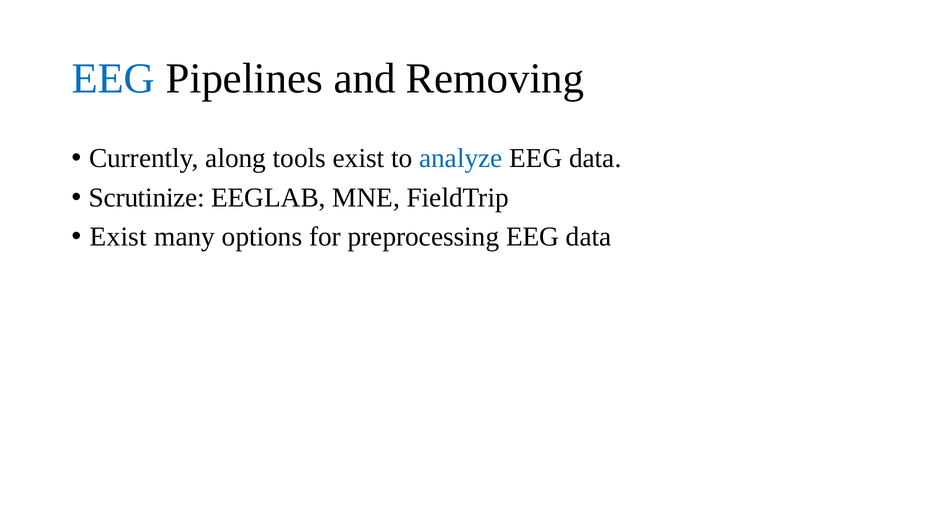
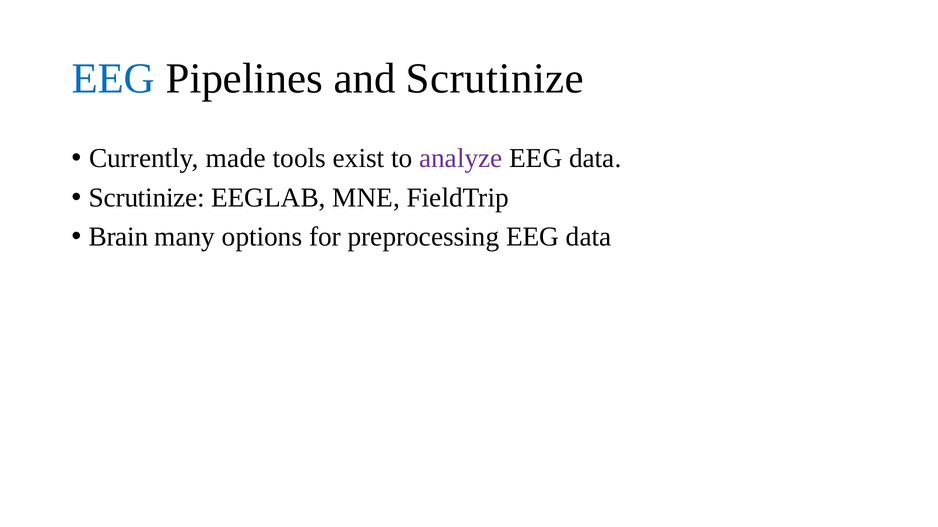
and Removing: Removing -> Scrutinize (495, 79)
along: along -> made (236, 159)
analyze colour: blue -> purple (461, 159)
Exist: Exist -> Brain (119, 237)
